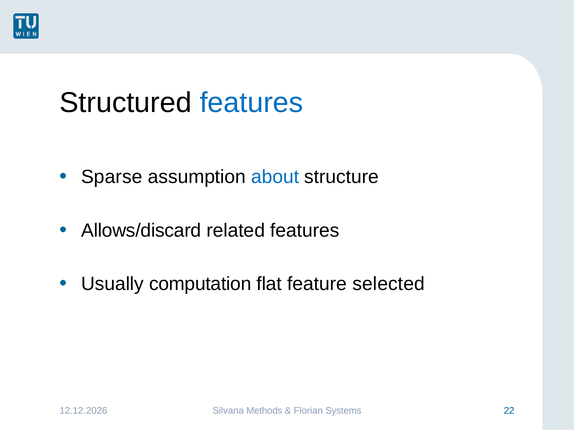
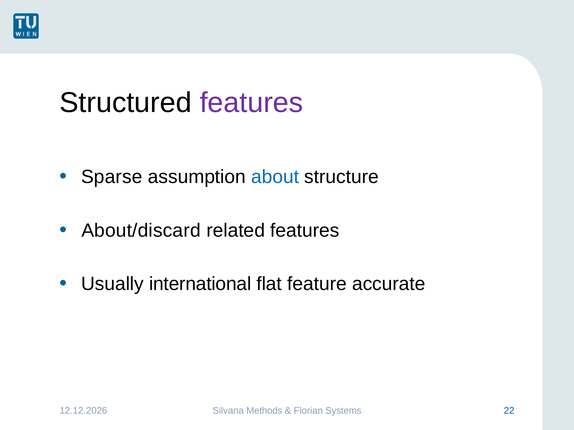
features colour: blue -> purple (251, 103)
Allows/discard: Allows/discard -> About/discard (141, 231)
computation: computation -> international (200, 284)
selected: selected -> accurate (389, 284)
